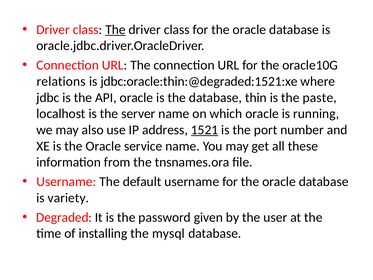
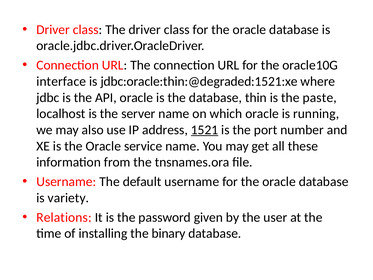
The underline: present -> none (115, 30)
relations: relations -> interface (61, 81)
Degraded: Degraded -> Relations (64, 217)
mysql: mysql -> binary (169, 233)
